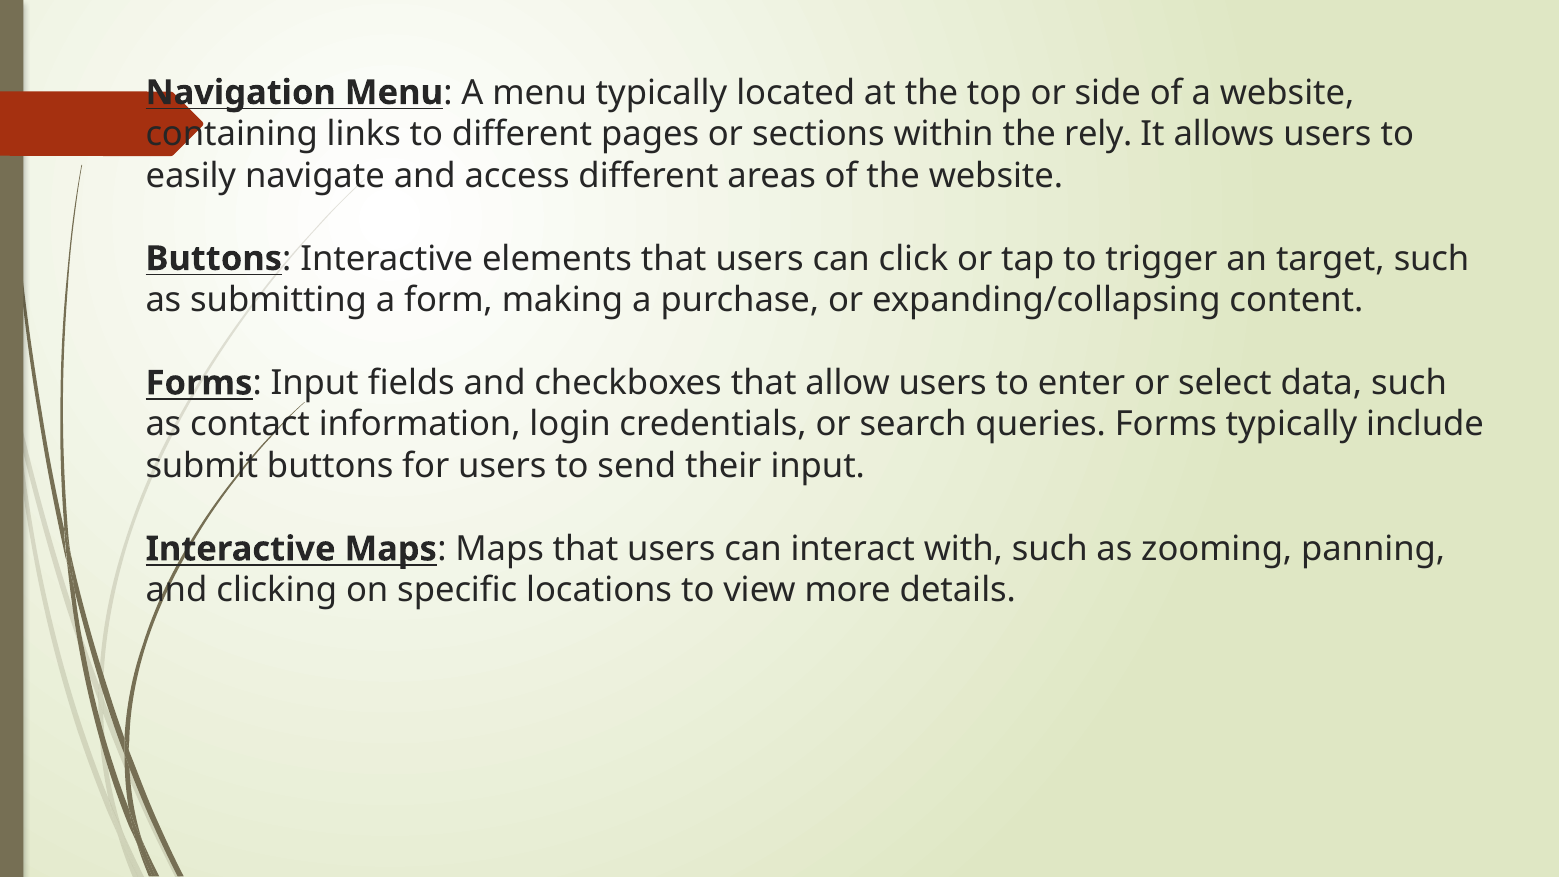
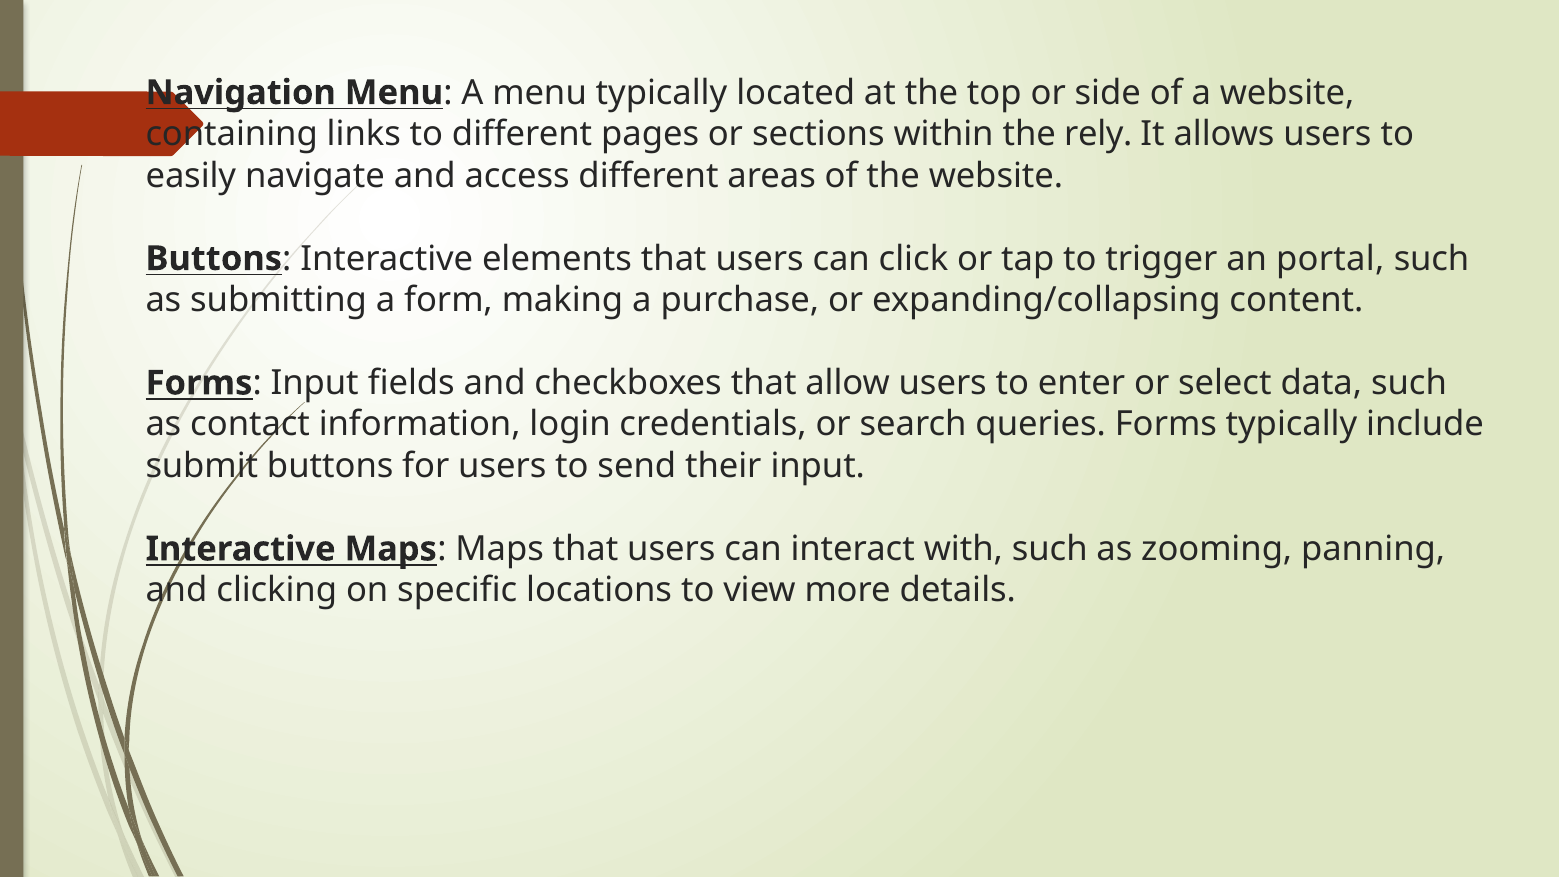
target: target -> portal (1330, 259)
